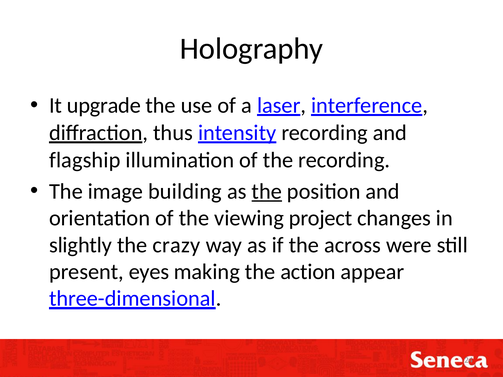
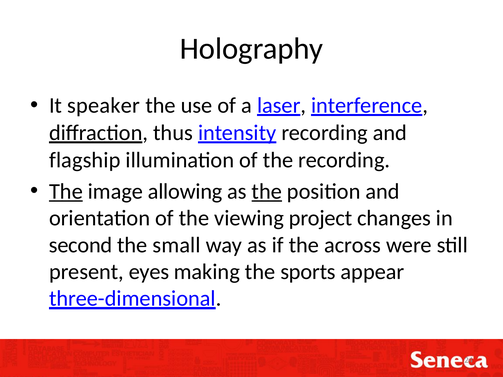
upgrade: upgrade -> speaker (104, 106)
The underline: none -> present (66, 191)
building: building -> allowing (185, 191)
slightly: slightly -> second (81, 245)
crazy: crazy -> small (177, 245)
action: action -> sports (308, 272)
